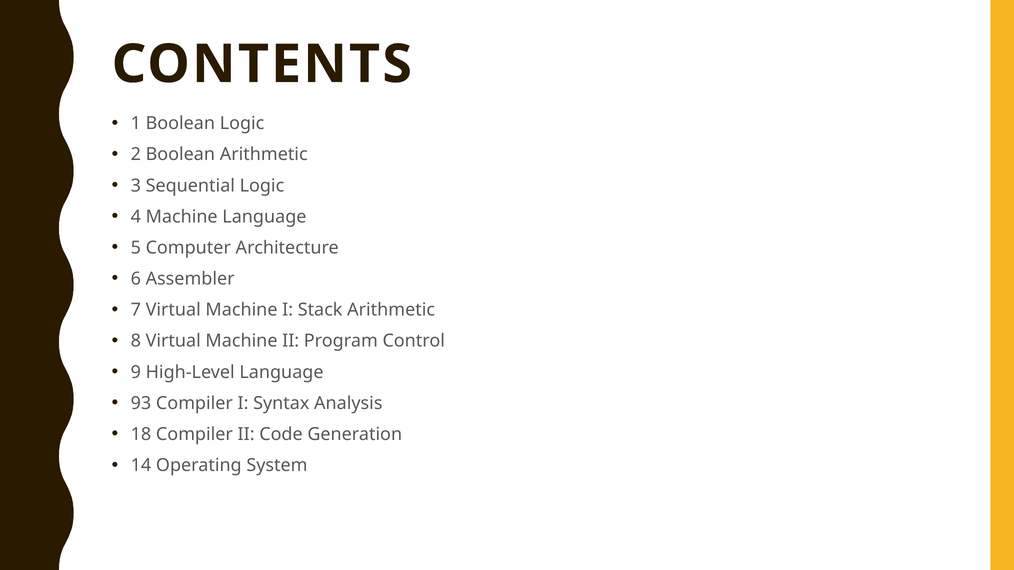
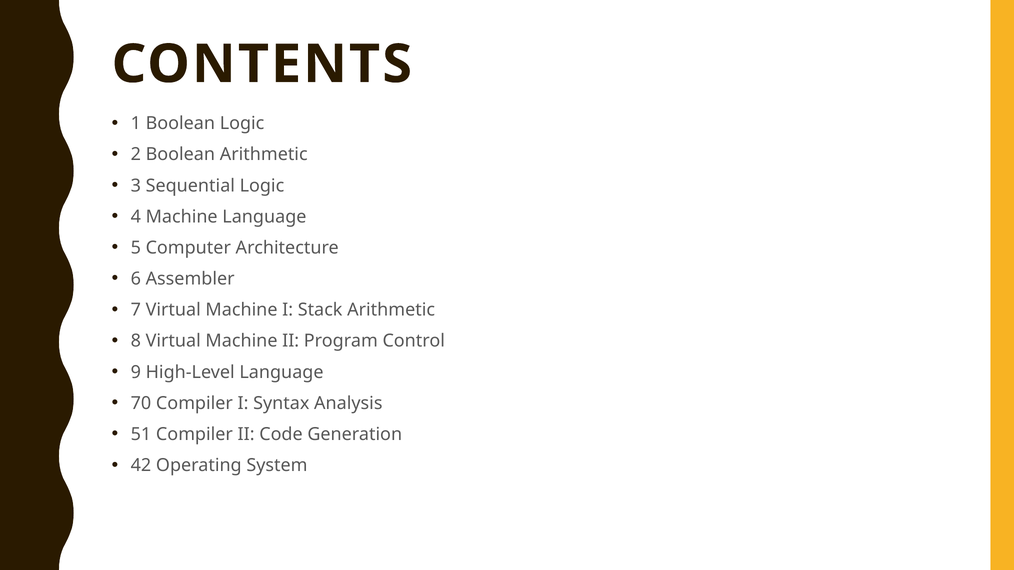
93: 93 -> 70 (141, 404)
18: 18 -> 51 (141, 435)
14: 14 -> 42 (141, 466)
